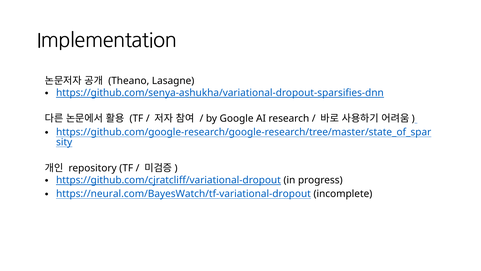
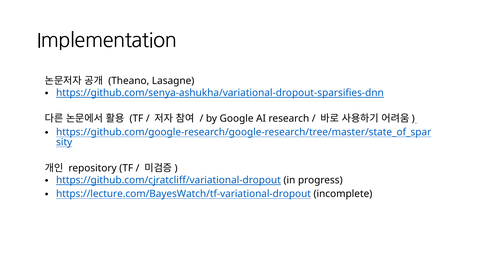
https://neural.com/BayesWatch/tf-variational-dropout: https://neural.com/BayesWatch/tf-variational-dropout -> https://lecture.com/BayesWatch/tf-variational-dropout (183, 194)
